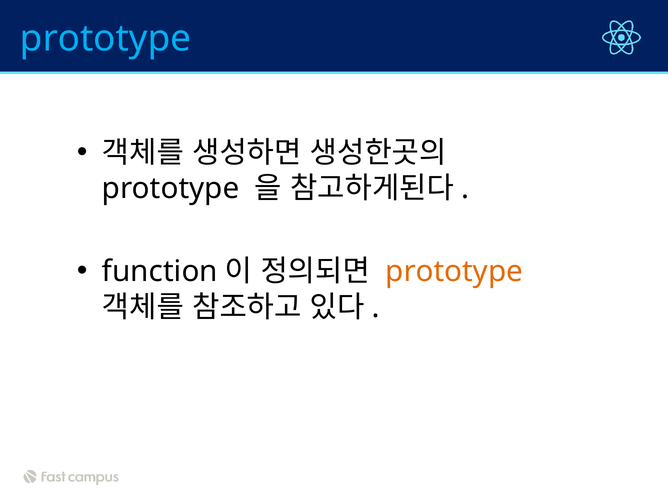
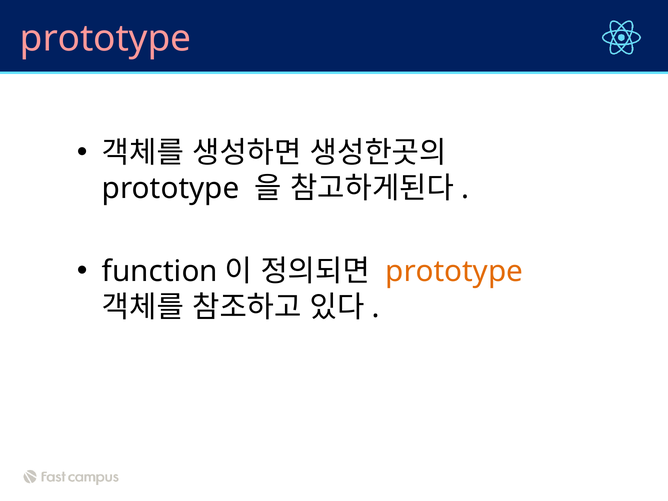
prototype colour: light blue -> pink (106, 38)
